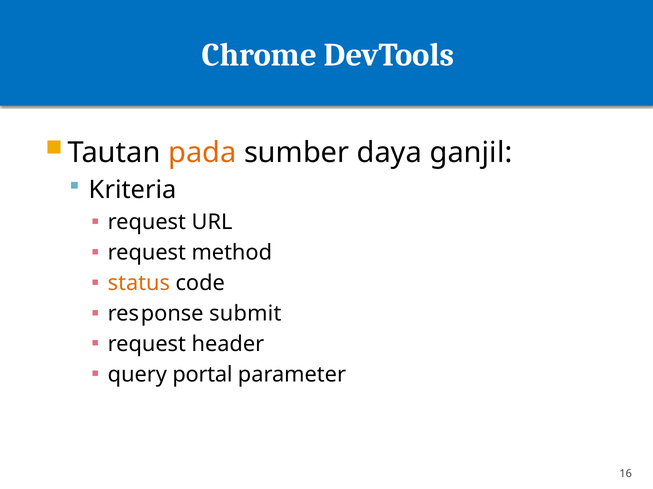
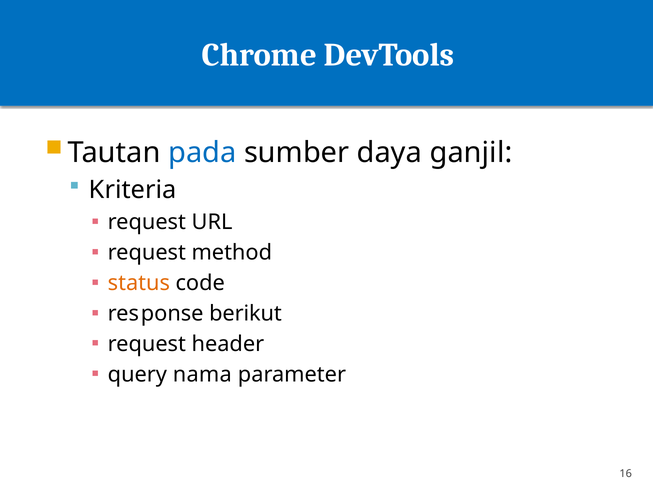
pada colour: orange -> blue (202, 153)
submit: submit -> berikut (245, 314)
portal: portal -> nama (202, 375)
